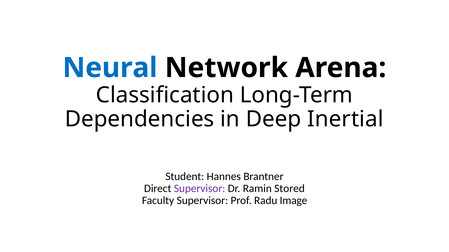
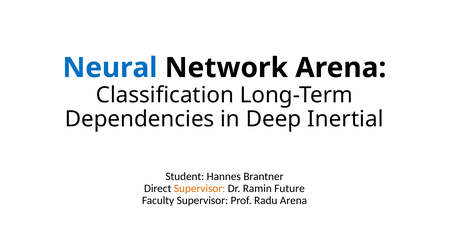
Supervisor colour: purple -> orange (200, 189)
Stored: Stored -> Future (290, 189)
Radu Image: Image -> Arena (293, 201)
